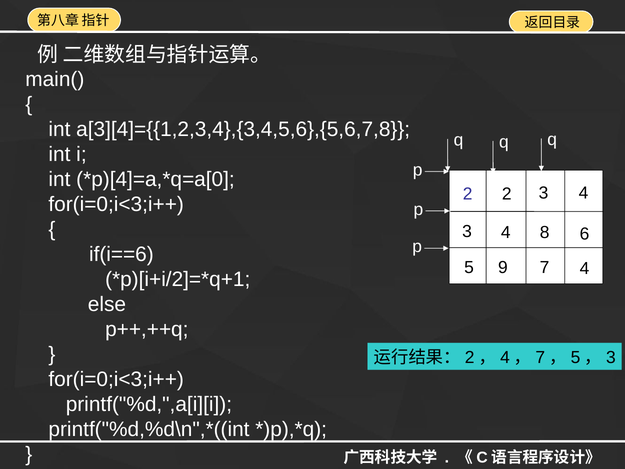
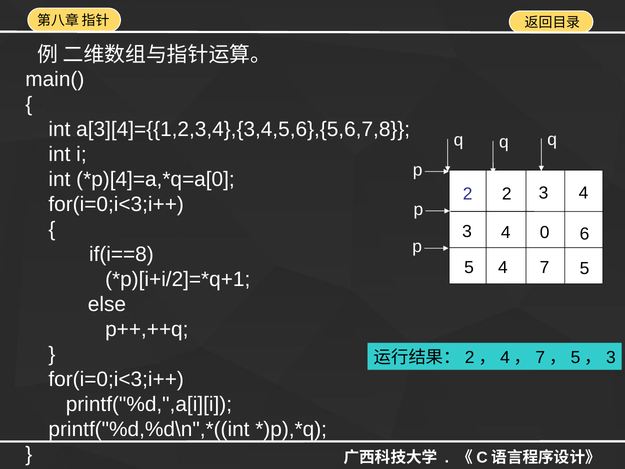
8: 8 -> 0 (545, 232)
if(i==6: if(i==6 -> if(i==8 (121, 254)
5 9: 9 -> 4 (503, 267)
7 4: 4 -> 5 (584, 269)
